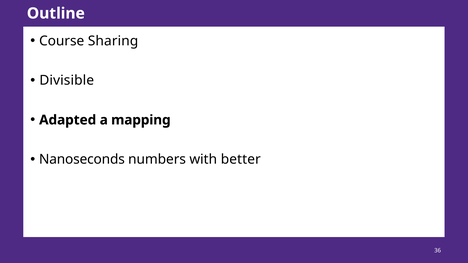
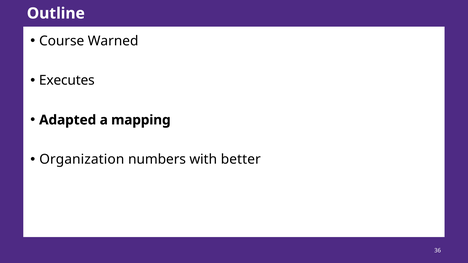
Sharing: Sharing -> Warned (113, 41)
Divisible: Divisible -> Executes (67, 81)
Nanoseconds: Nanoseconds -> Organization (82, 160)
